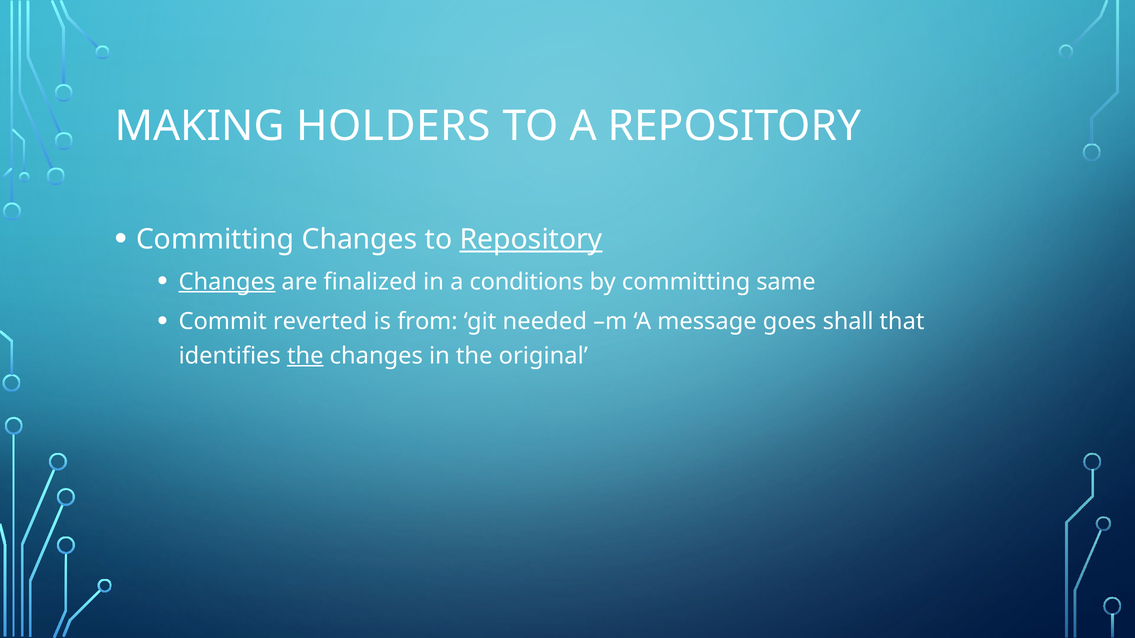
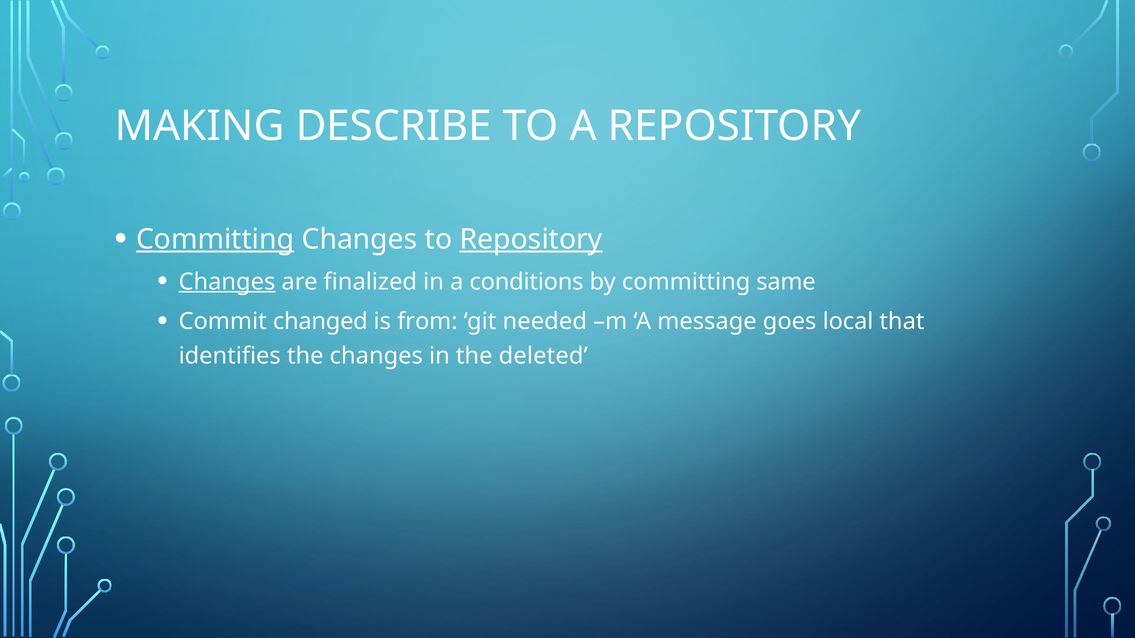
HOLDERS: HOLDERS -> DESCRIBE (394, 126)
Committing underline: none -> present (215, 240)
reverted: reverted -> changed (320, 322)
shall: shall -> local (848, 322)
the underline: present -> none (305, 356)
original: original -> deleted (543, 356)
